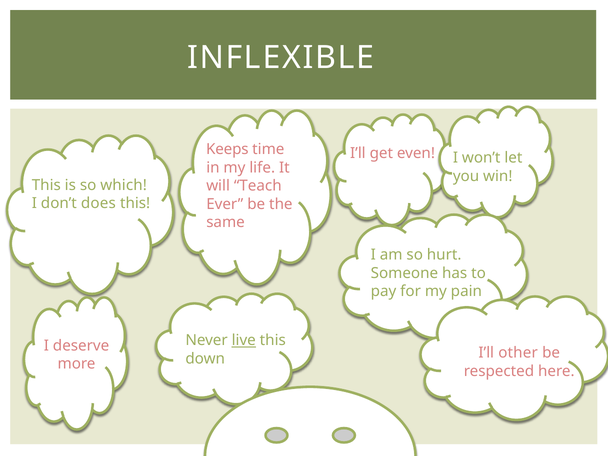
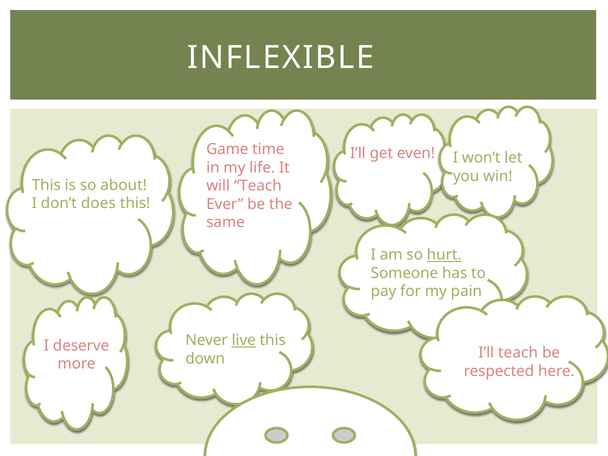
Keeps: Keeps -> Game (227, 149)
which: which -> about (124, 185)
hurt underline: none -> present (444, 255)
I’ll other: other -> teach (518, 353)
